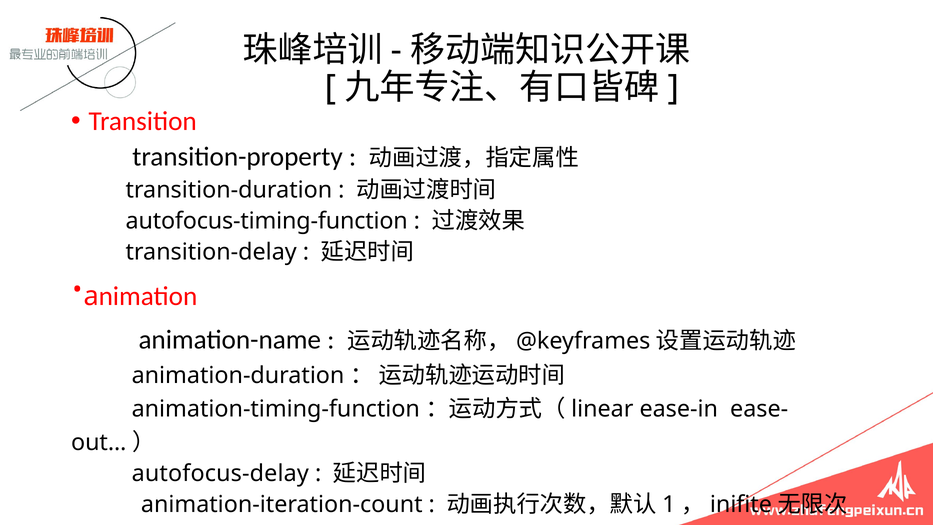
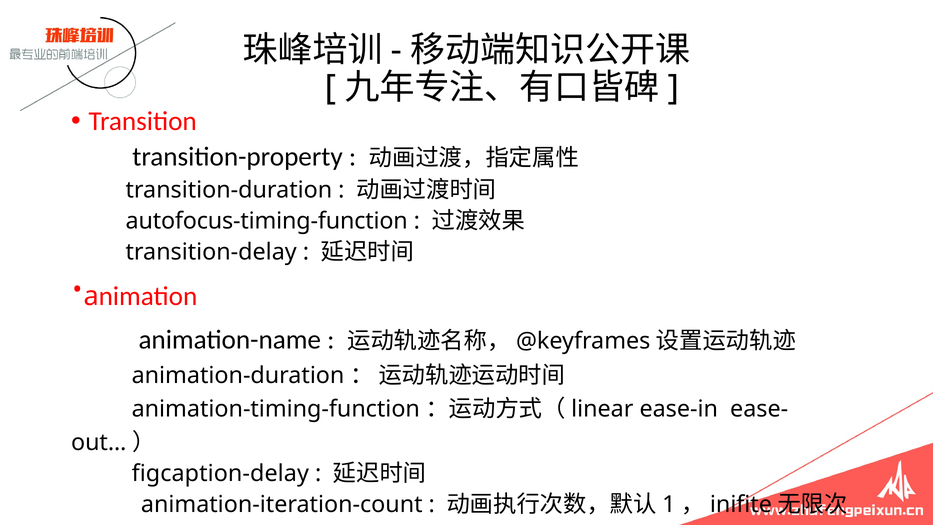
autofocus-delay: autofocus-delay -> figcaption-delay (220, 473)
